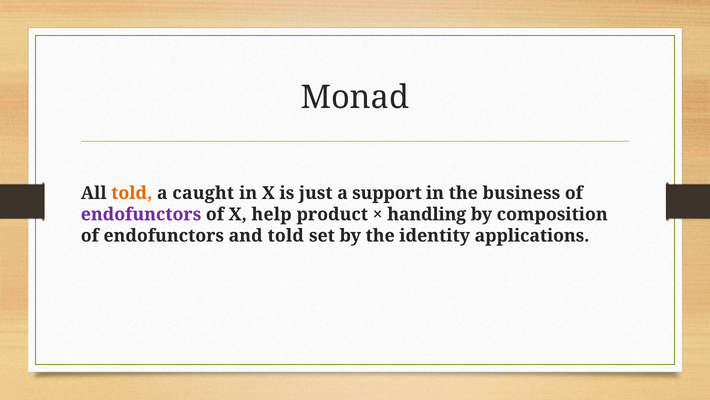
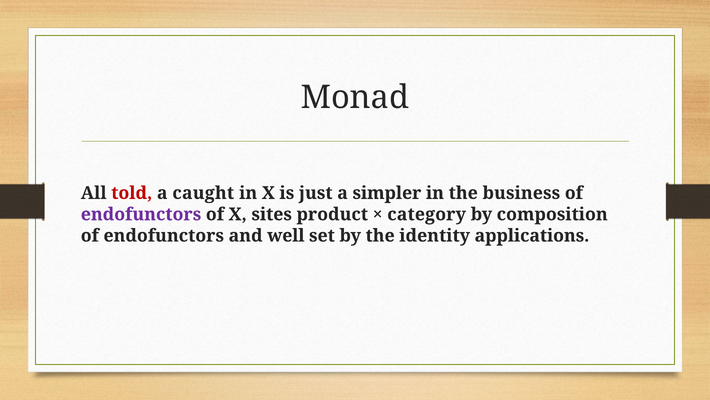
told colour: orange -> red (132, 193)
support: support -> simpler (387, 193)
help: help -> sites (272, 214)
handling: handling -> category (427, 214)
and told: told -> well (286, 235)
